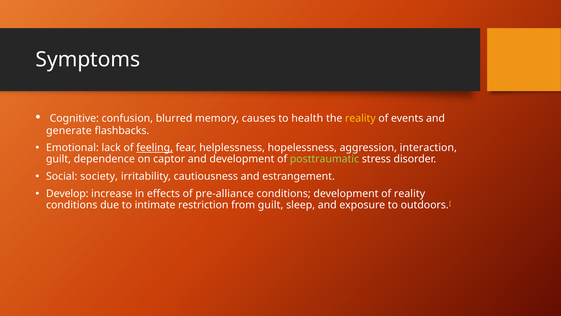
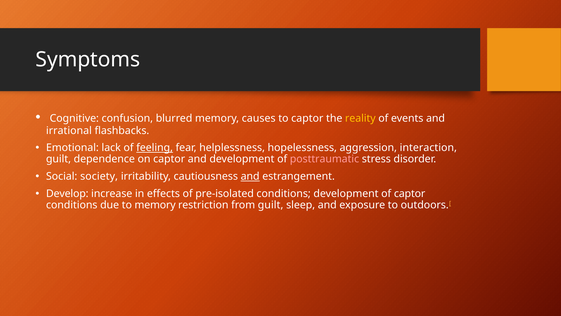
to health: health -> captor (307, 118)
generate: generate -> irrational (69, 130)
posttraumatic colour: light green -> pink (325, 159)
and underline: none -> present (250, 176)
pre-alliance: pre-alliance -> pre-isolated (225, 193)
of reality: reality -> captor (410, 193)
to intimate: intimate -> memory (155, 205)
